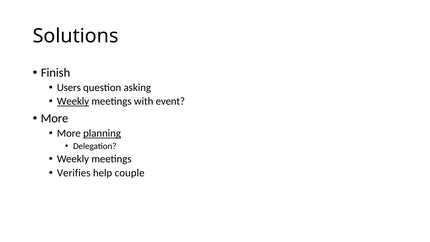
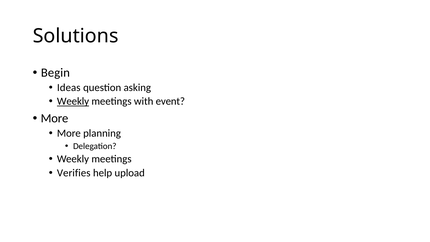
Finish: Finish -> Begin (55, 73)
Users: Users -> Ideas (69, 88)
planning underline: present -> none (102, 133)
couple: couple -> upload (130, 173)
